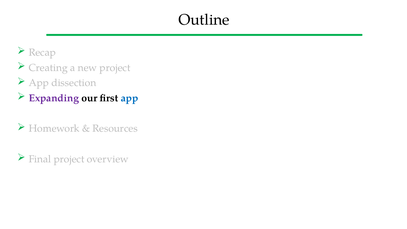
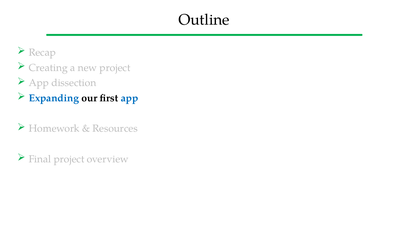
Expanding colour: purple -> blue (54, 98)
